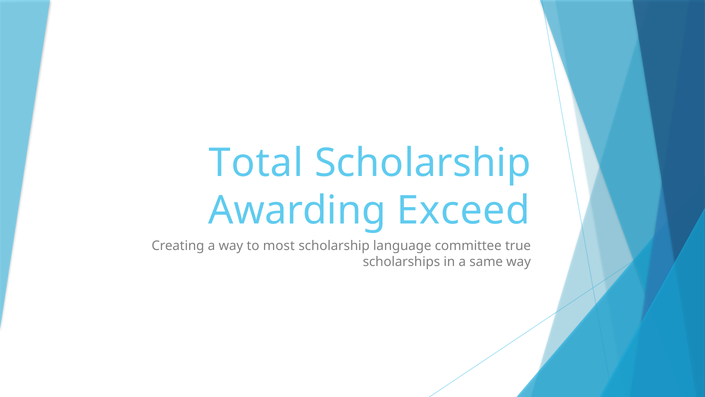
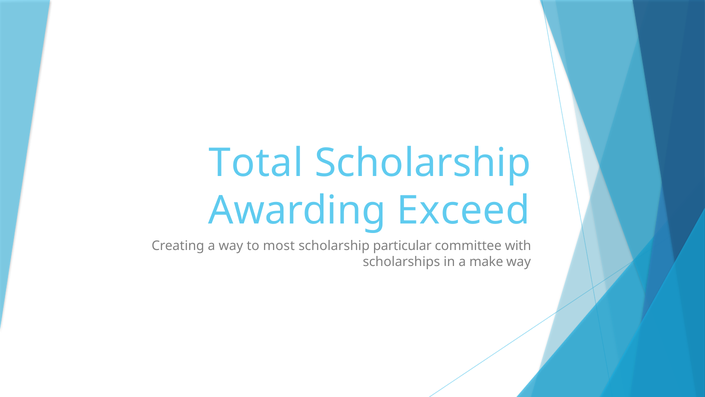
language: language -> particular (402, 246)
true: true -> with (518, 246)
same: same -> make (486, 262)
